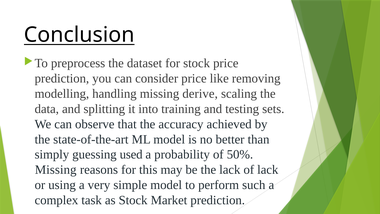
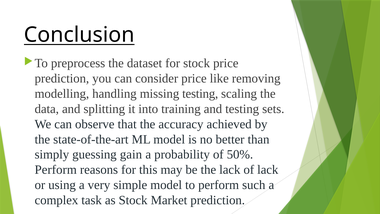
missing derive: derive -> testing (200, 94)
used: used -> gain (131, 154)
Missing: Missing -> Perform (56, 170)
